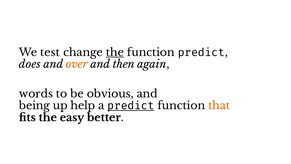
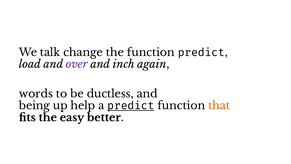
test: test -> talk (50, 52)
the underline: present -> none (115, 52)
does: does -> load (30, 64)
over colour: orange -> purple (77, 64)
then: then -> inch (124, 64)
obvious: obvious -> ductless (110, 94)
